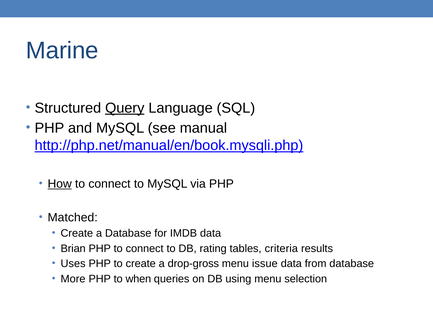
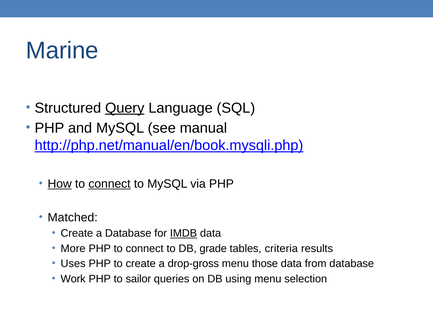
connect underline: none -> present (110, 184)
IMDB underline: none -> present (183, 233)
Brian: Brian -> More (73, 248)
rating: rating -> grade (213, 248)
issue: issue -> those (265, 263)
More: More -> Work (73, 279)
when: when -> sailor (138, 279)
